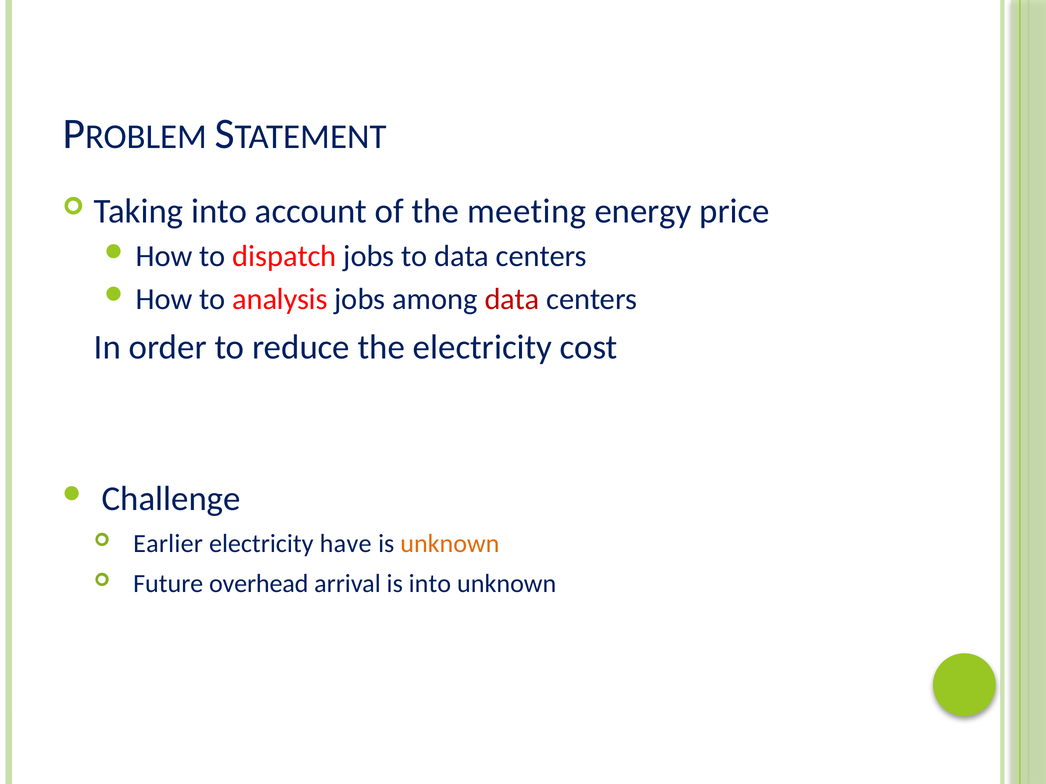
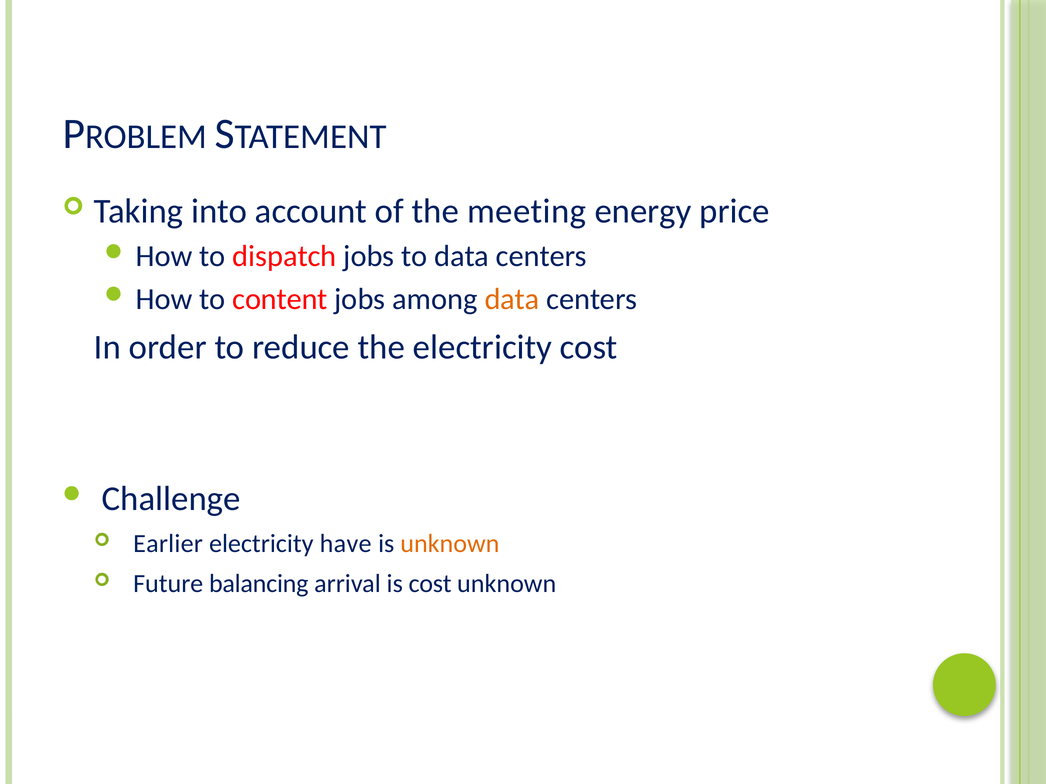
analysis: analysis -> content (280, 299)
data colour: red -> orange (512, 299)
overhead: overhead -> balancing (259, 584)
is into: into -> cost (430, 584)
